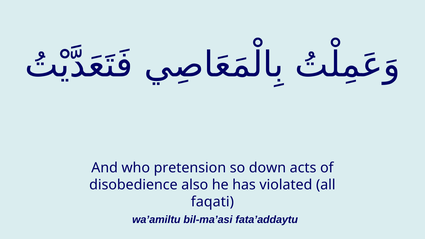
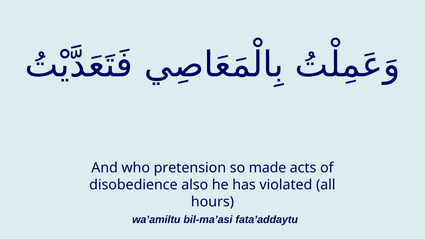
down: down -> made (268, 168)
faqati: faqati -> hours (212, 202)
